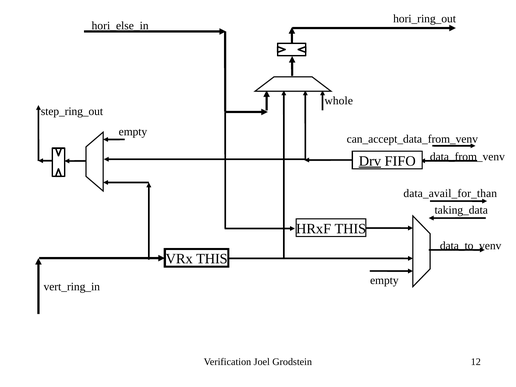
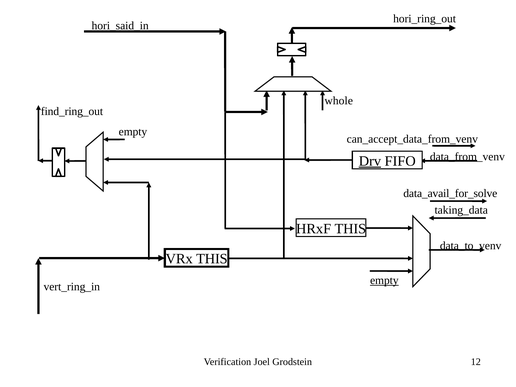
hori_else_in: hori_else_in -> hori_said_in (120, 26)
step_ring_out: step_ring_out -> find_ring_out (72, 111)
data_avail_for_than: data_avail_for_than -> data_avail_for_solve (450, 193)
empty underline: none -> present (384, 280)
